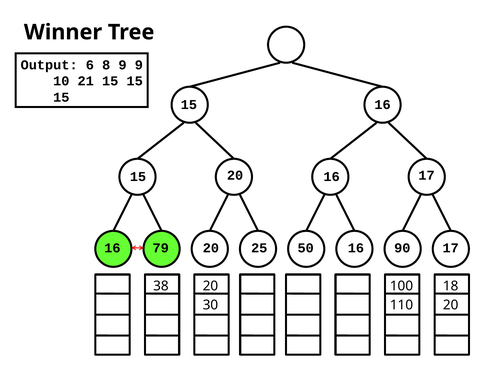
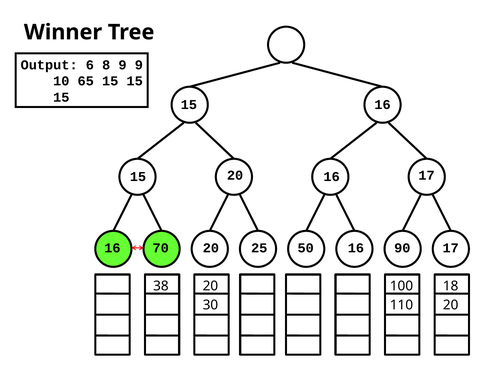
21: 21 -> 65 (86, 81)
79: 79 -> 70 (161, 248)
